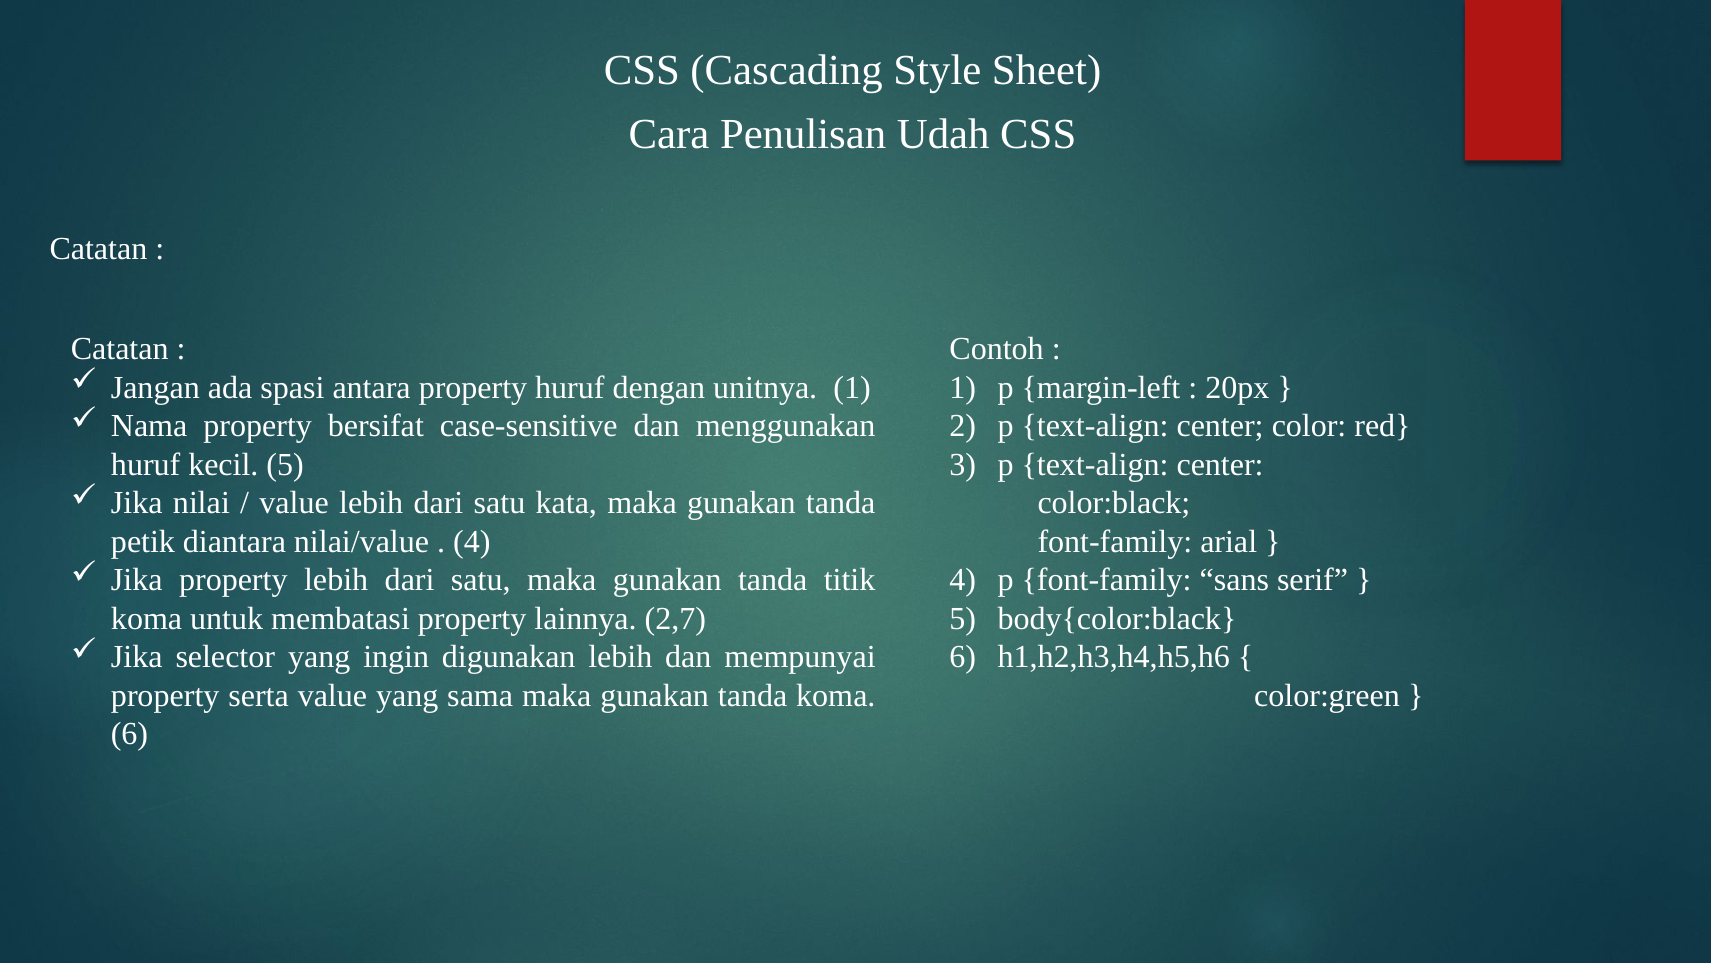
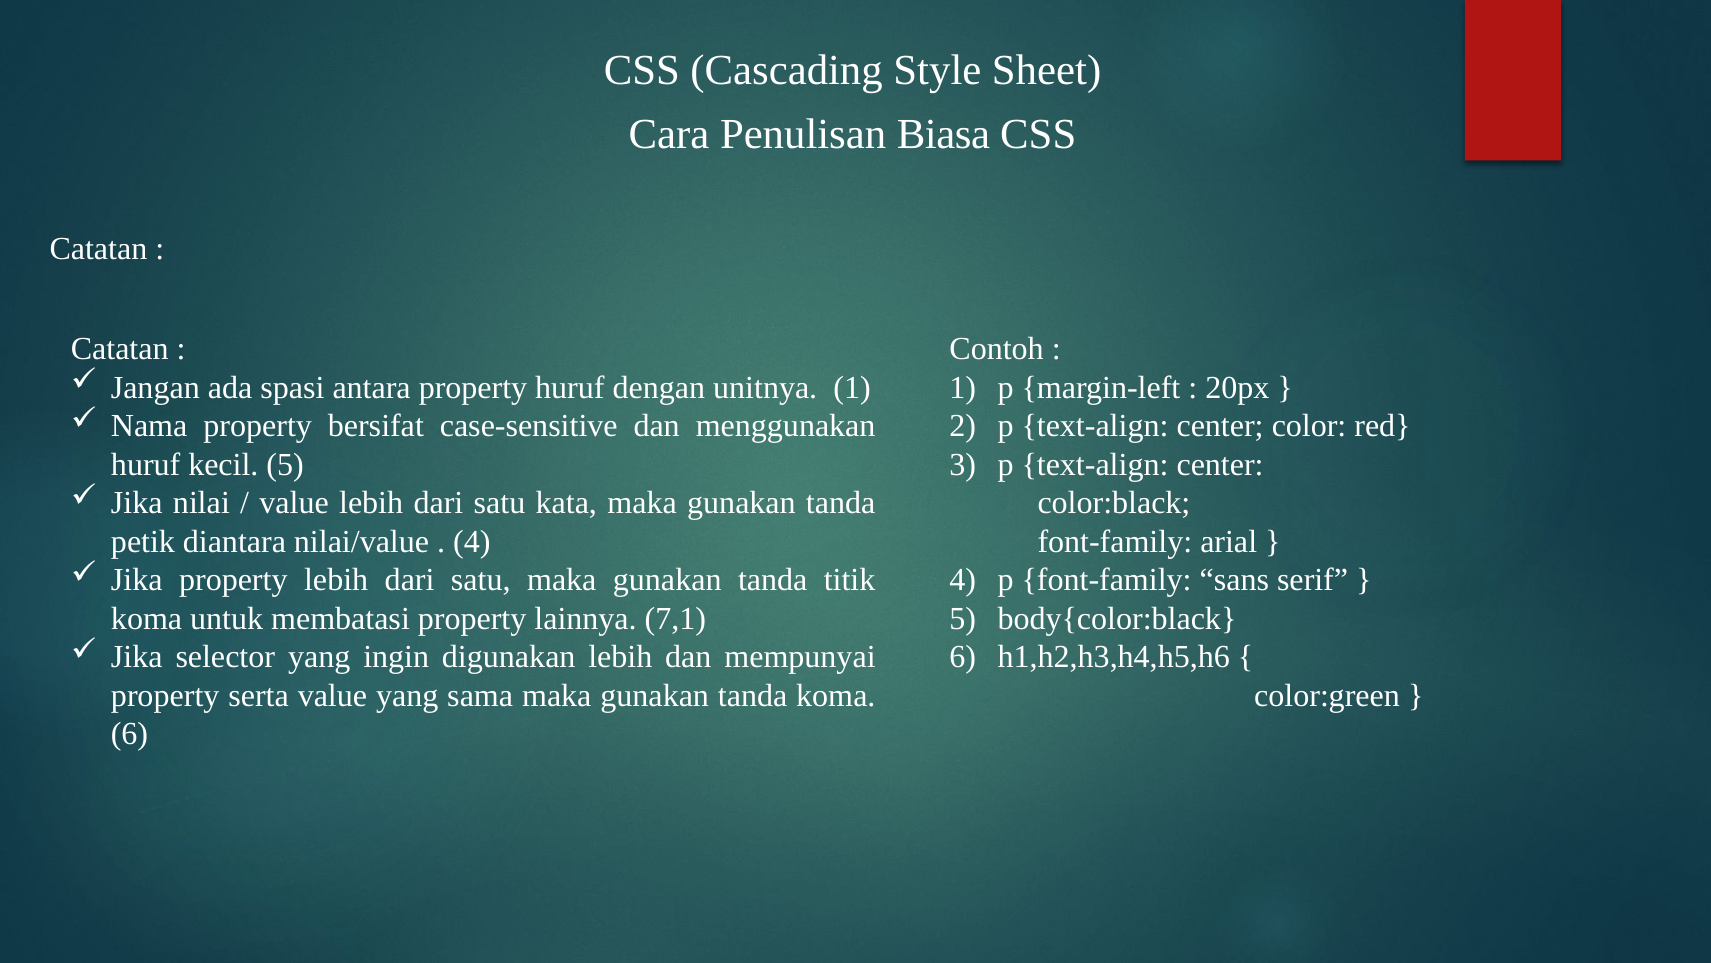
Udah: Udah -> Biasa (943, 135)
2,7: 2,7 -> 7,1 (675, 618)
